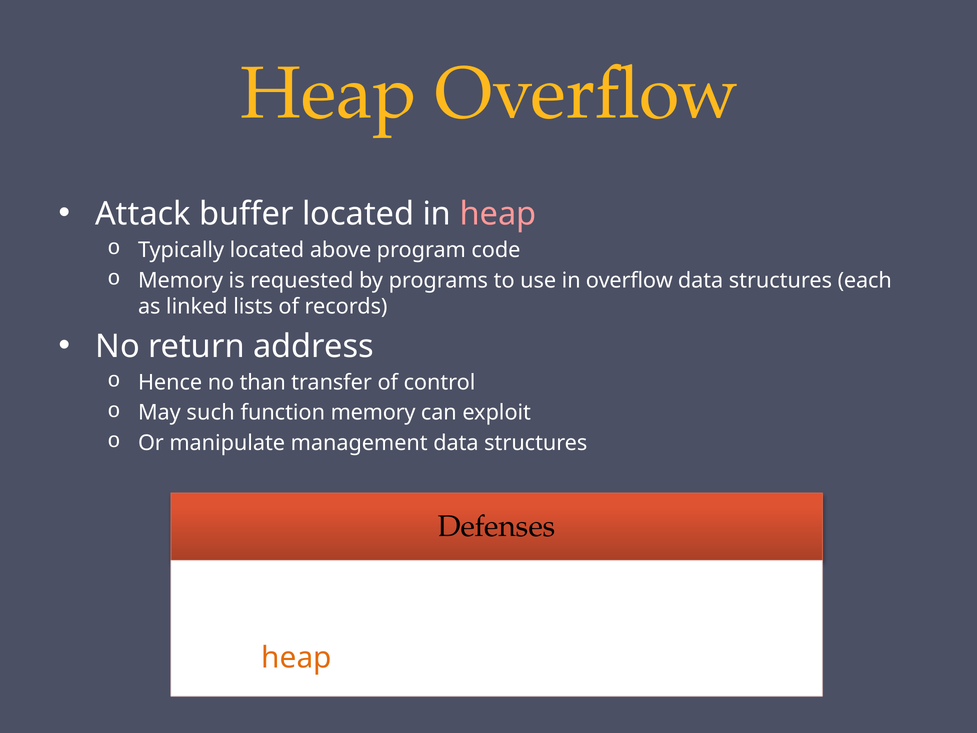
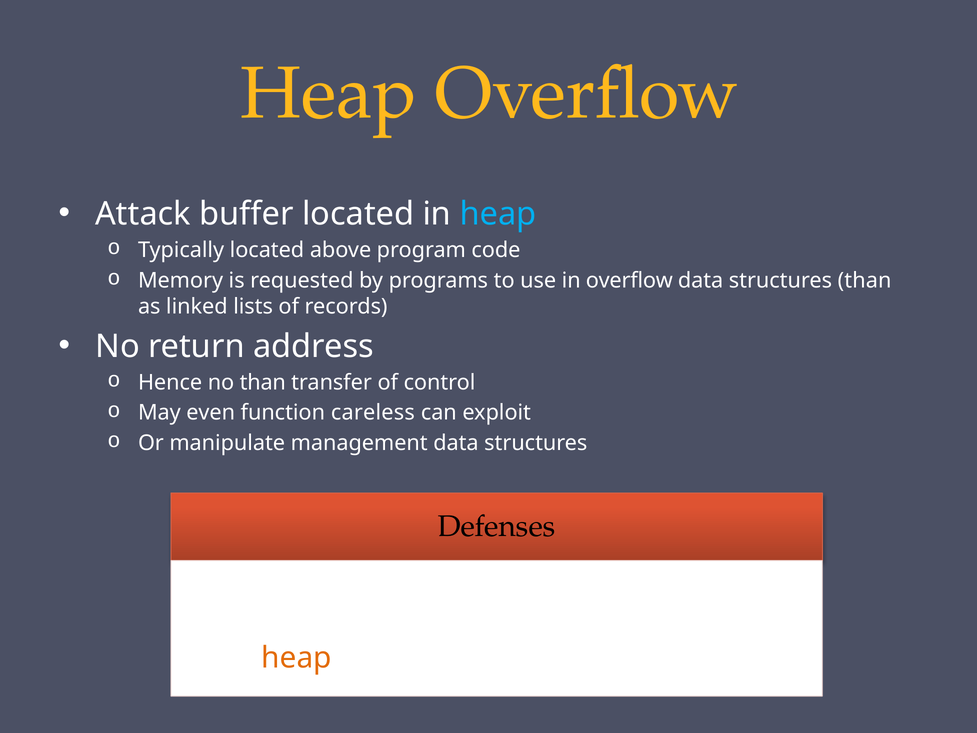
heap colour: pink -> light blue (498, 214)
structures each: each -> than (865, 280)
such: such -> even (211, 413)
function memory: memory -> careless (373, 413)
